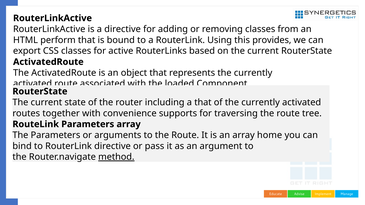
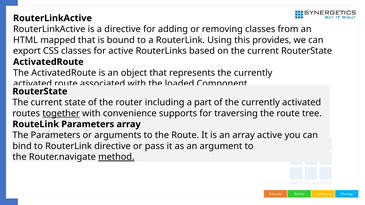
perform: perform -> mapped (58, 40)
a that: that -> part (203, 102)
together underline: none -> present (61, 113)
array home: home -> active (270, 135)
